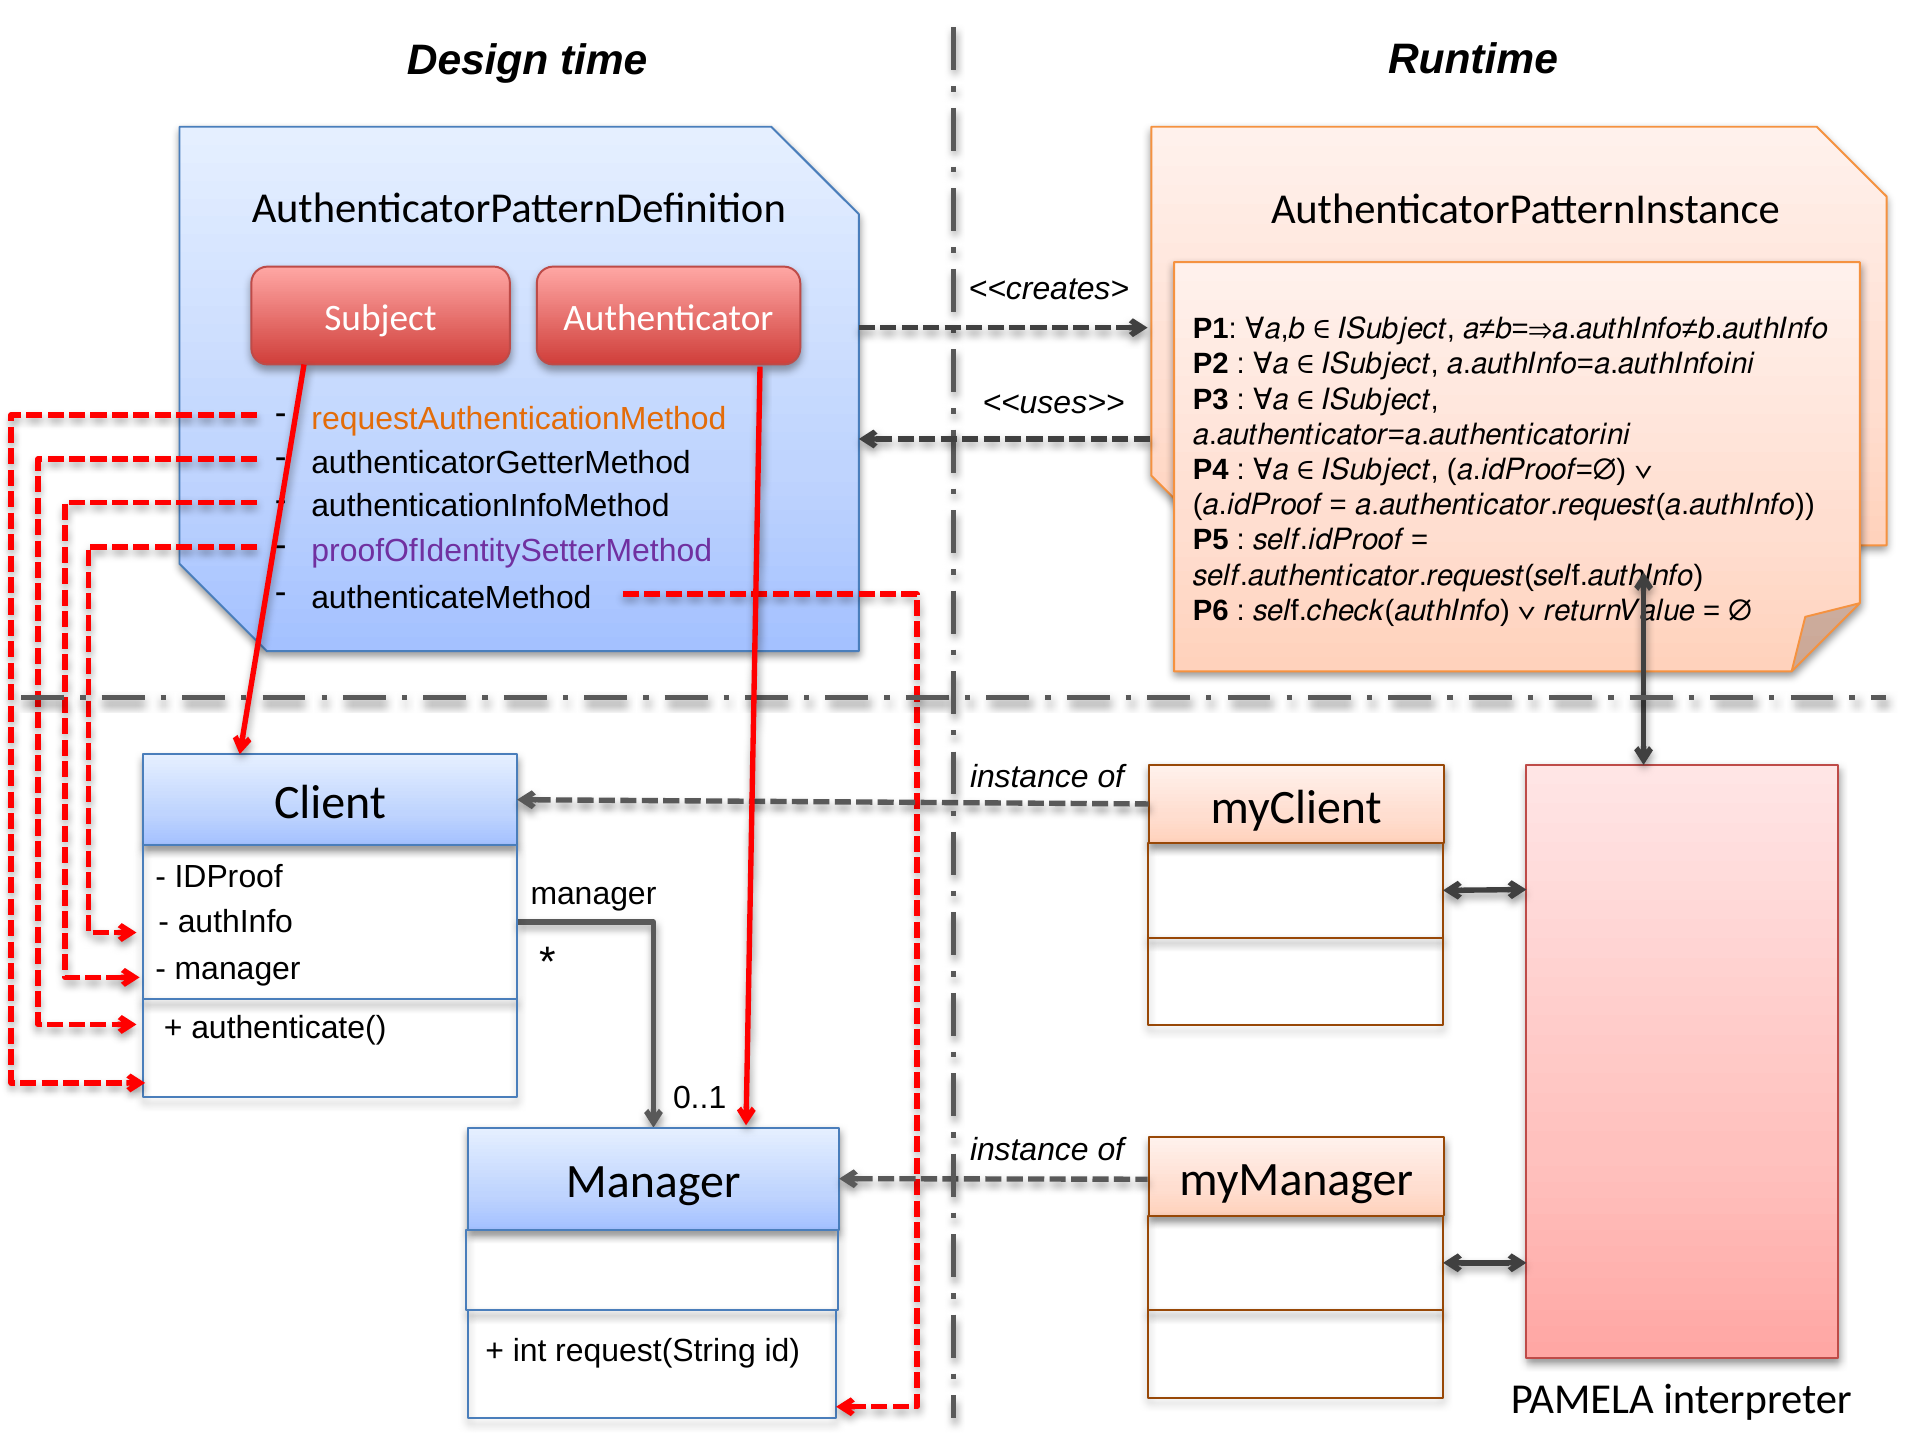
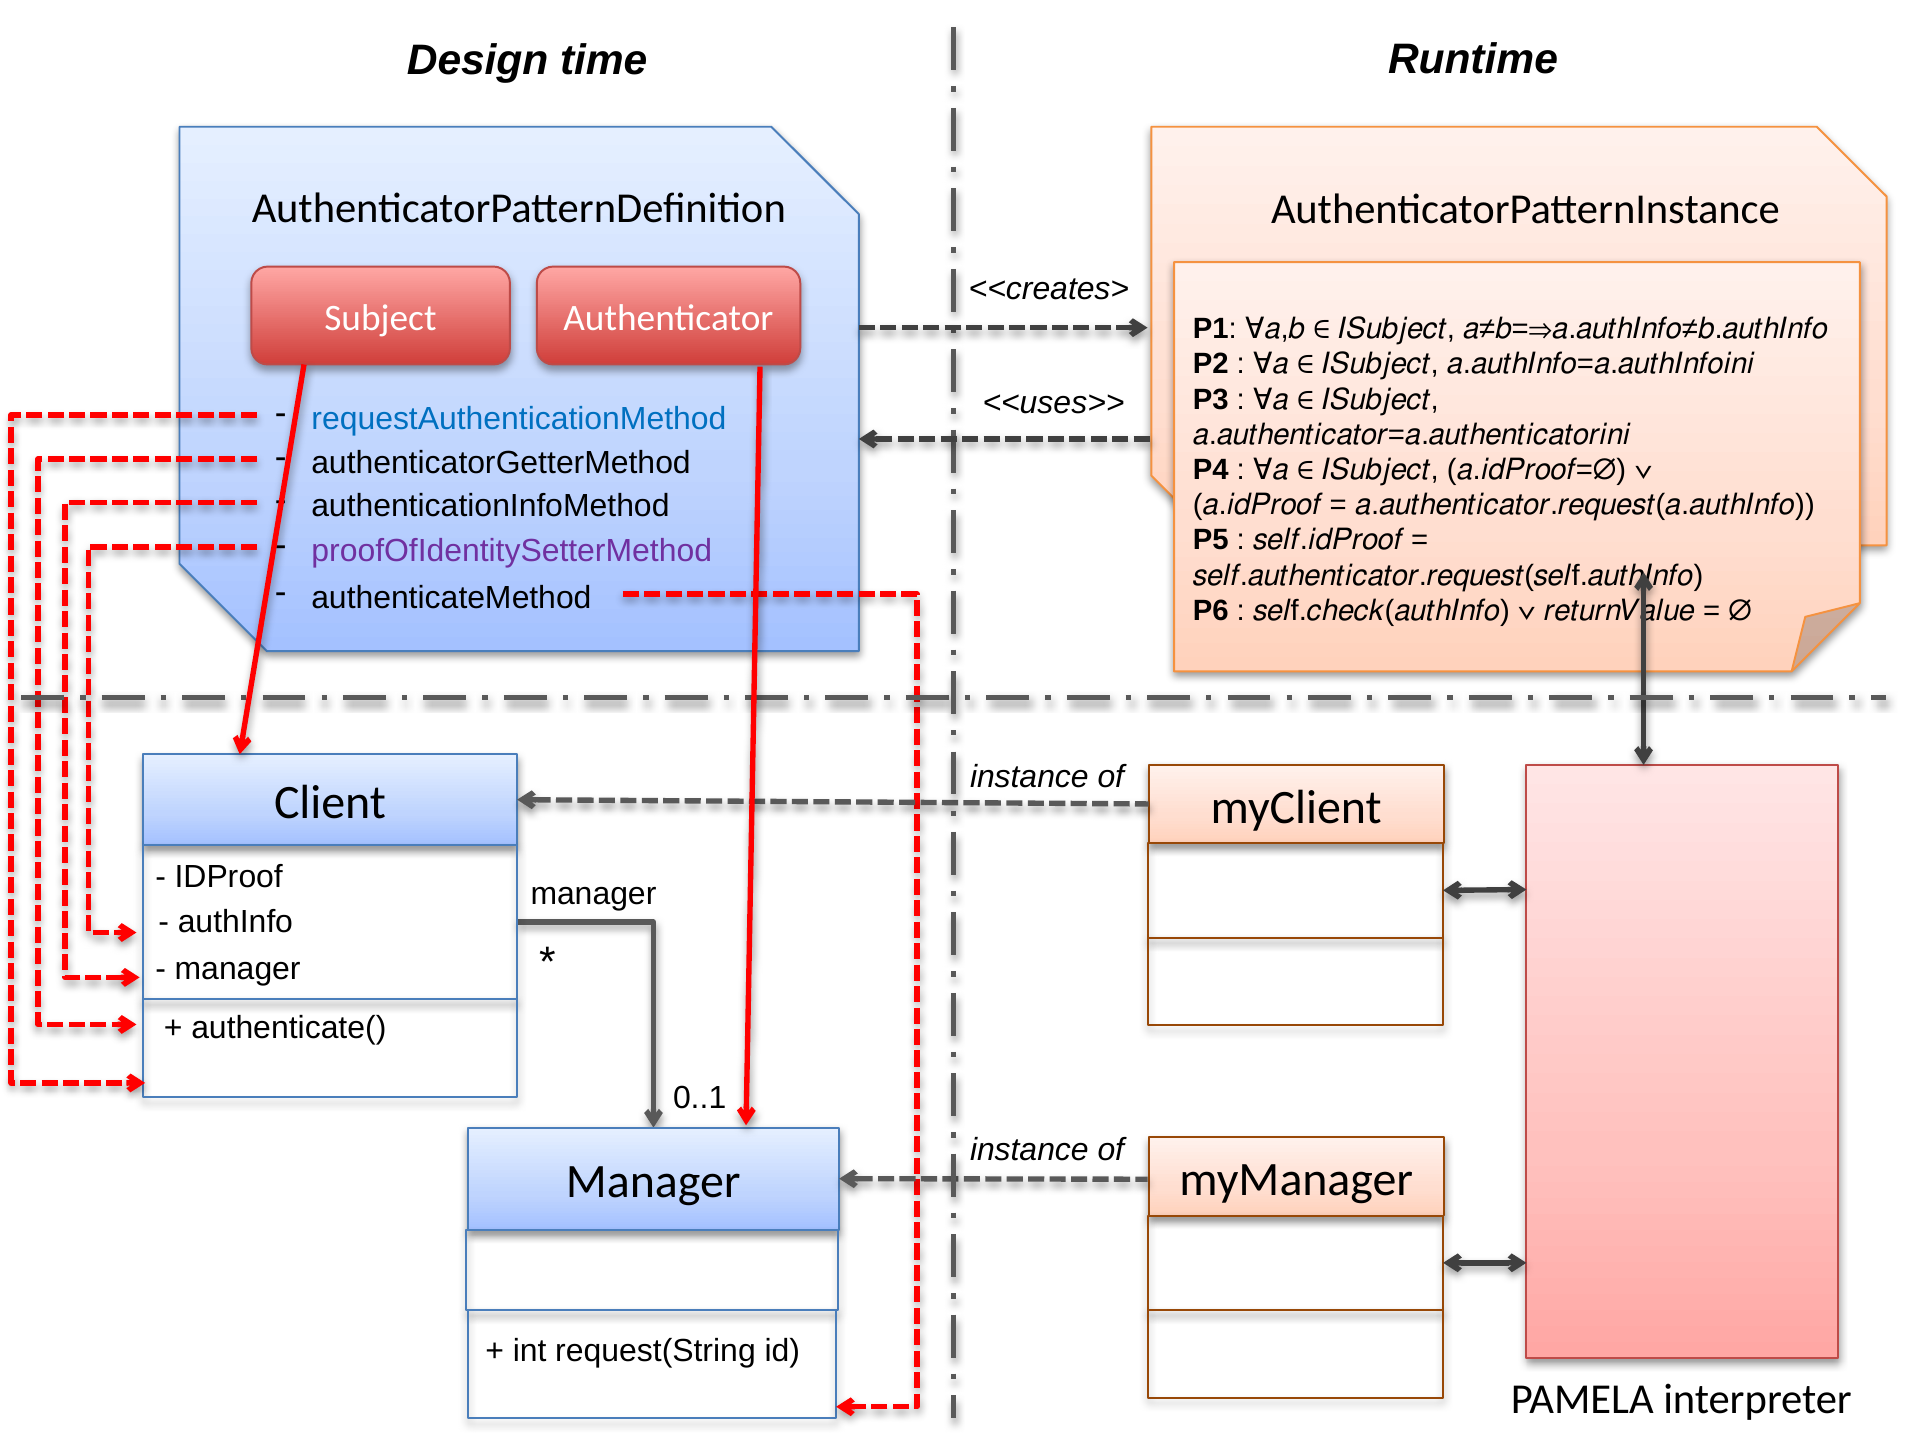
requestAuthenticationMethod colour: orange -> blue (519, 419)
